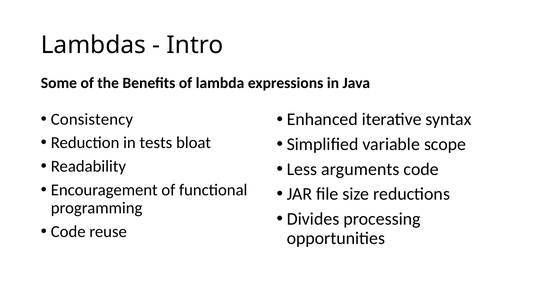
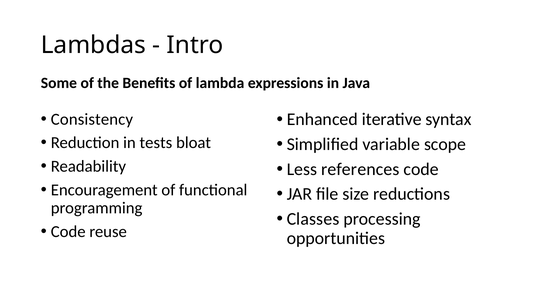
arguments: arguments -> references (360, 169)
Divides: Divides -> Classes (313, 219)
